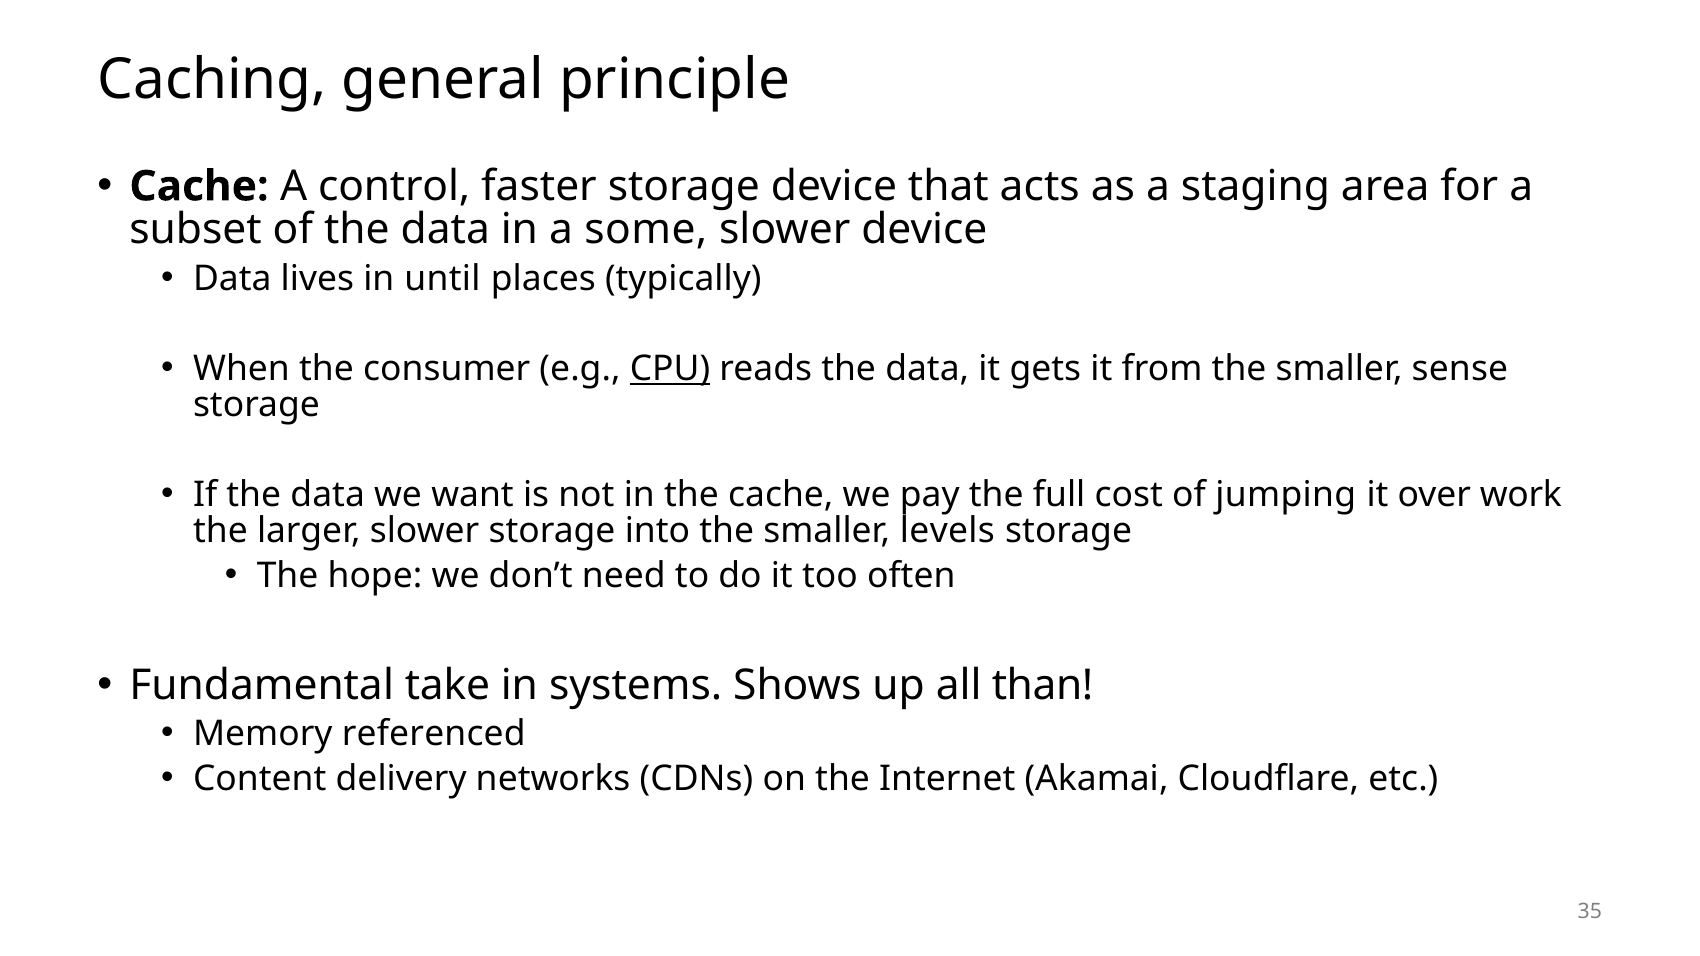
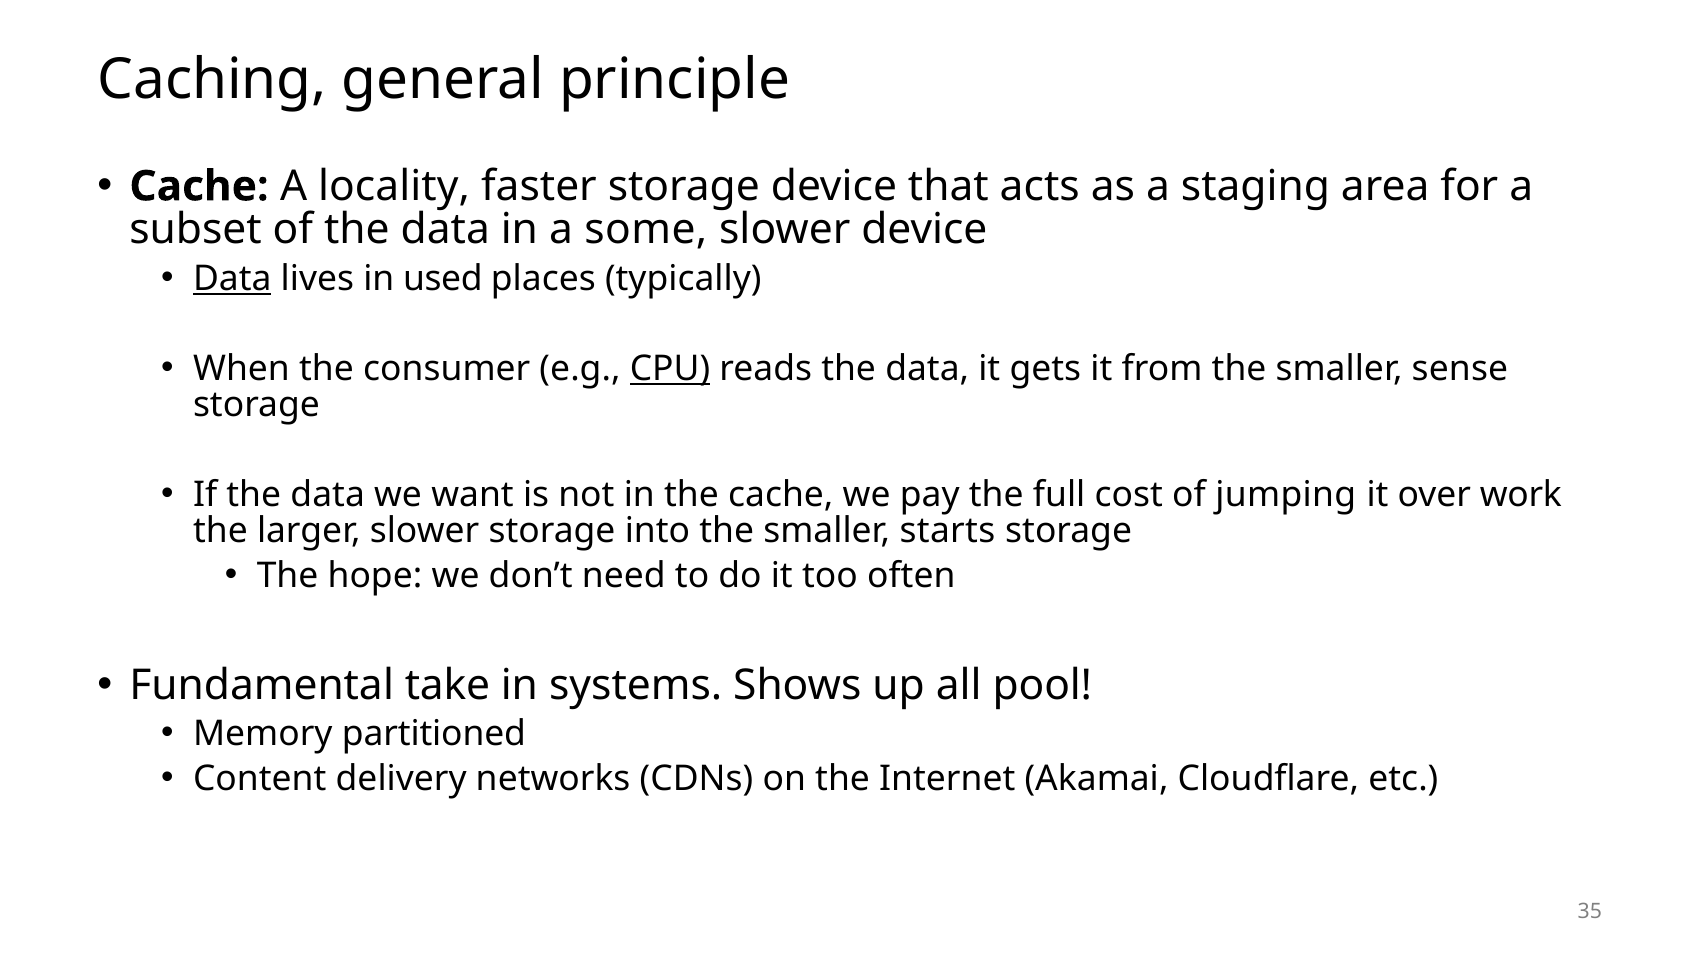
control: control -> locality (394, 186)
Data underline: none -> present (232, 279)
until: until -> used (443, 279)
levels: levels -> starts (947, 531)
than: than -> pool (1042, 685)
referenced: referenced -> partitioned (434, 734)
